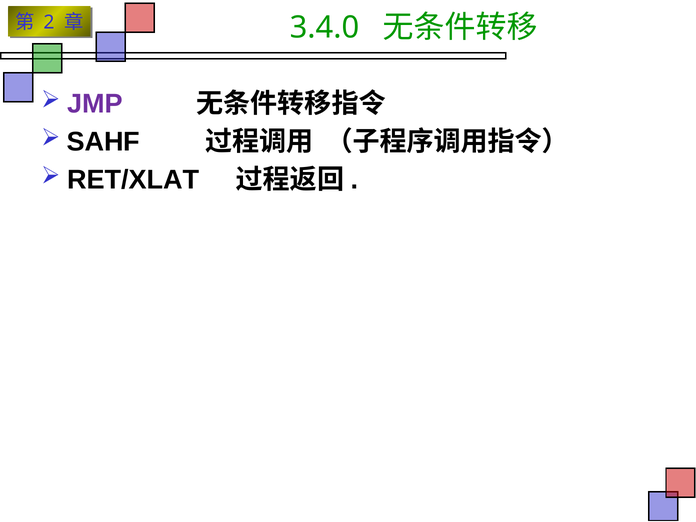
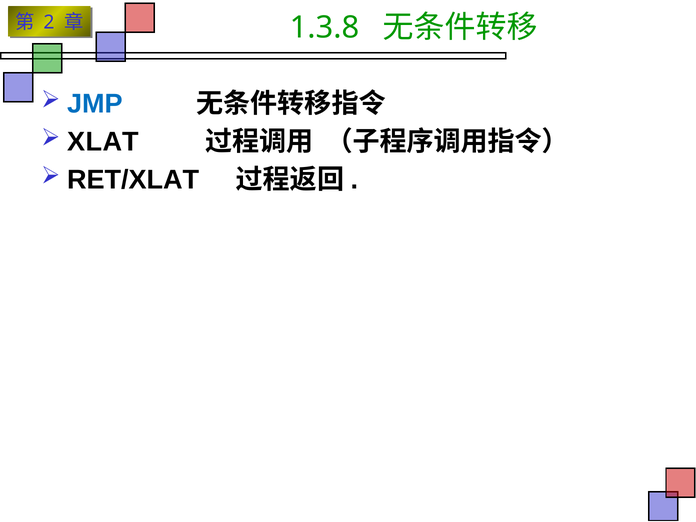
3.4.0: 3.4.0 -> 1.3.8 (324, 28)
JMP colour: purple -> blue (95, 104)
SAHF: SAHF -> XLAT (103, 142)
